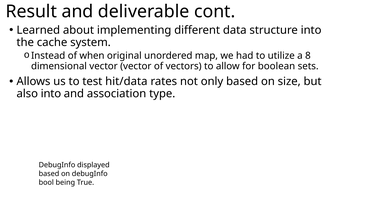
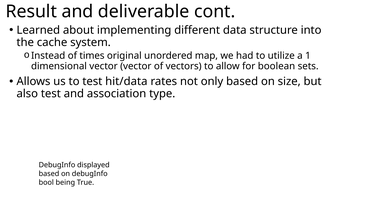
when: when -> times (92, 56)
8: 8 -> 1 (308, 56)
also into: into -> test (51, 94)
